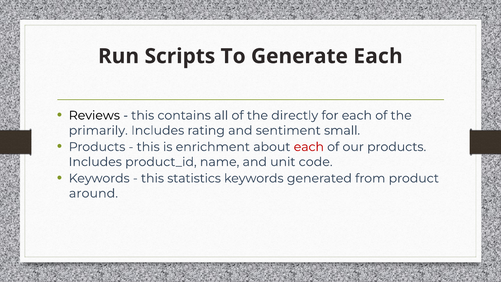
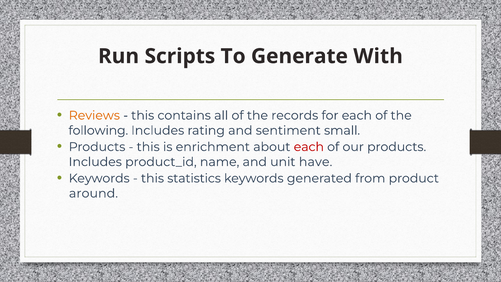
Generate Each: Each -> With (378, 56)
Reviews colour: black -> orange (94, 115)
directly: directly -> records (295, 115)
primarily: primarily -> following (98, 130)
code: code -> have (316, 162)
